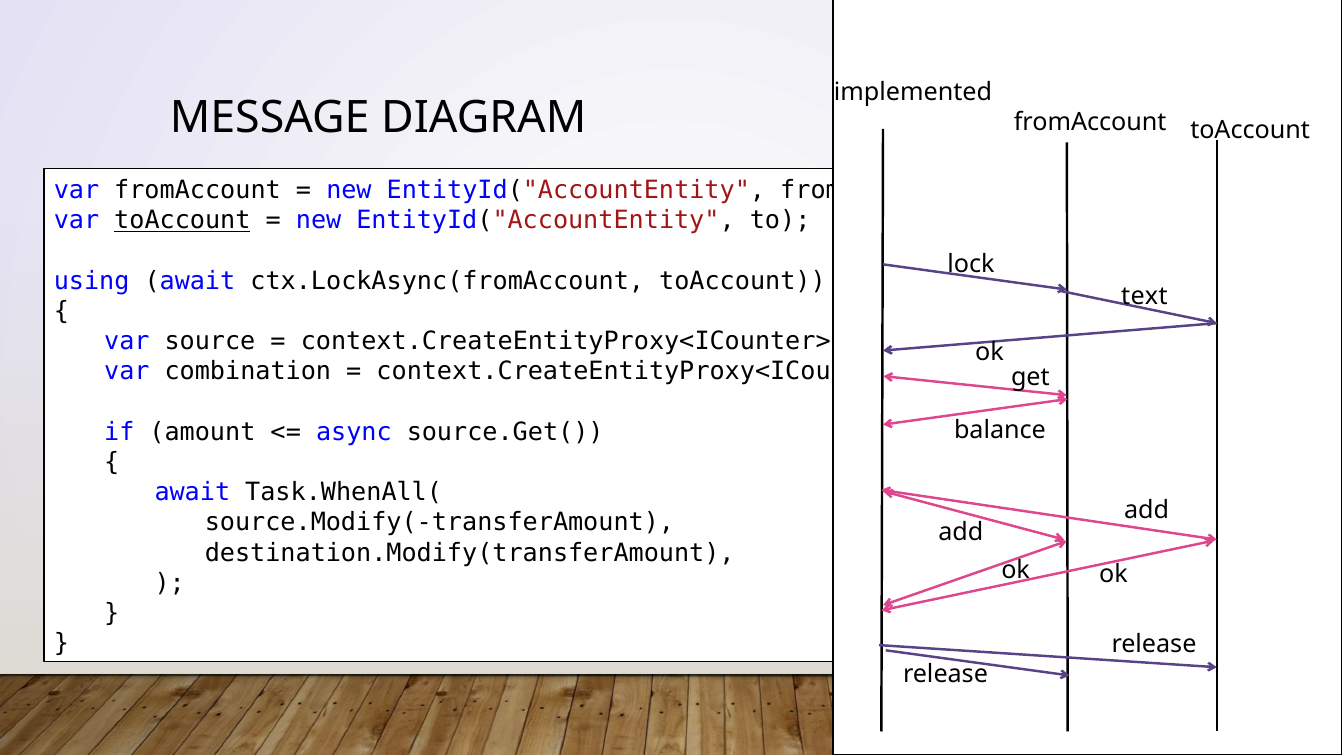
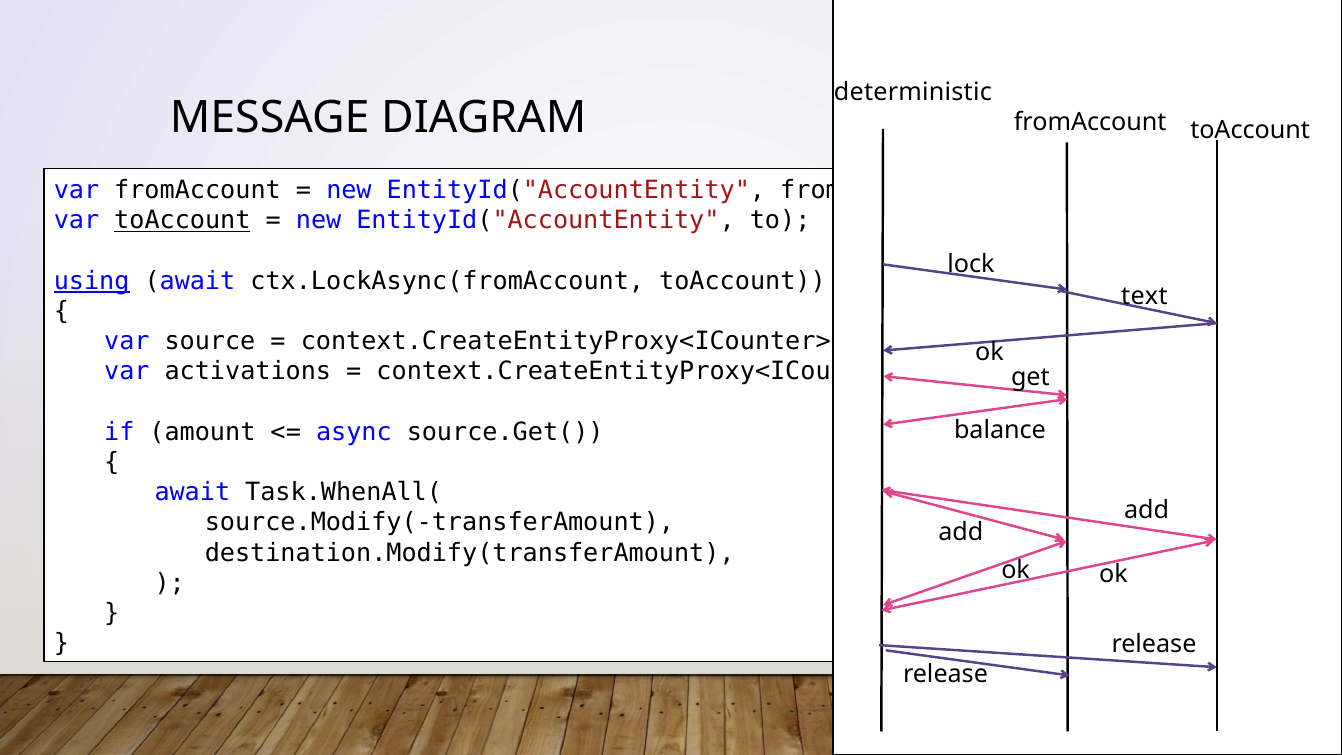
implemented: implemented -> deterministic (913, 92)
using underline: none -> present (92, 281)
combination: combination -> activations (248, 372)
